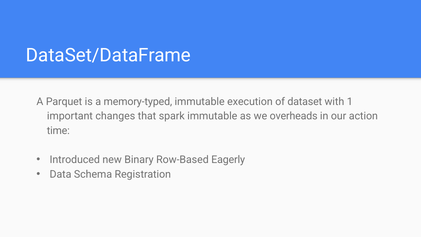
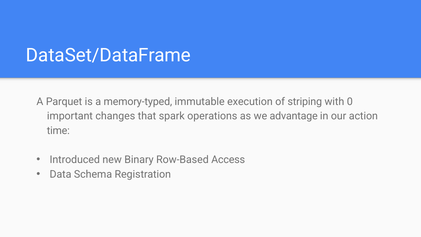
dataset: dataset -> striping (305, 102)
1: 1 -> 0 (350, 102)
spark immutable: immutable -> operations (212, 116)
overheads: overheads -> advantage (294, 116)
Eagerly: Eagerly -> Access (228, 160)
